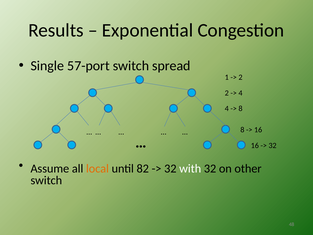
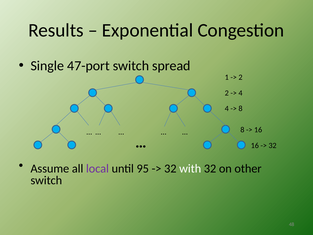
57-port: 57-port -> 47-port (88, 66)
local colour: orange -> purple (97, 168)
82: 82 -> 95 (143, 168)
